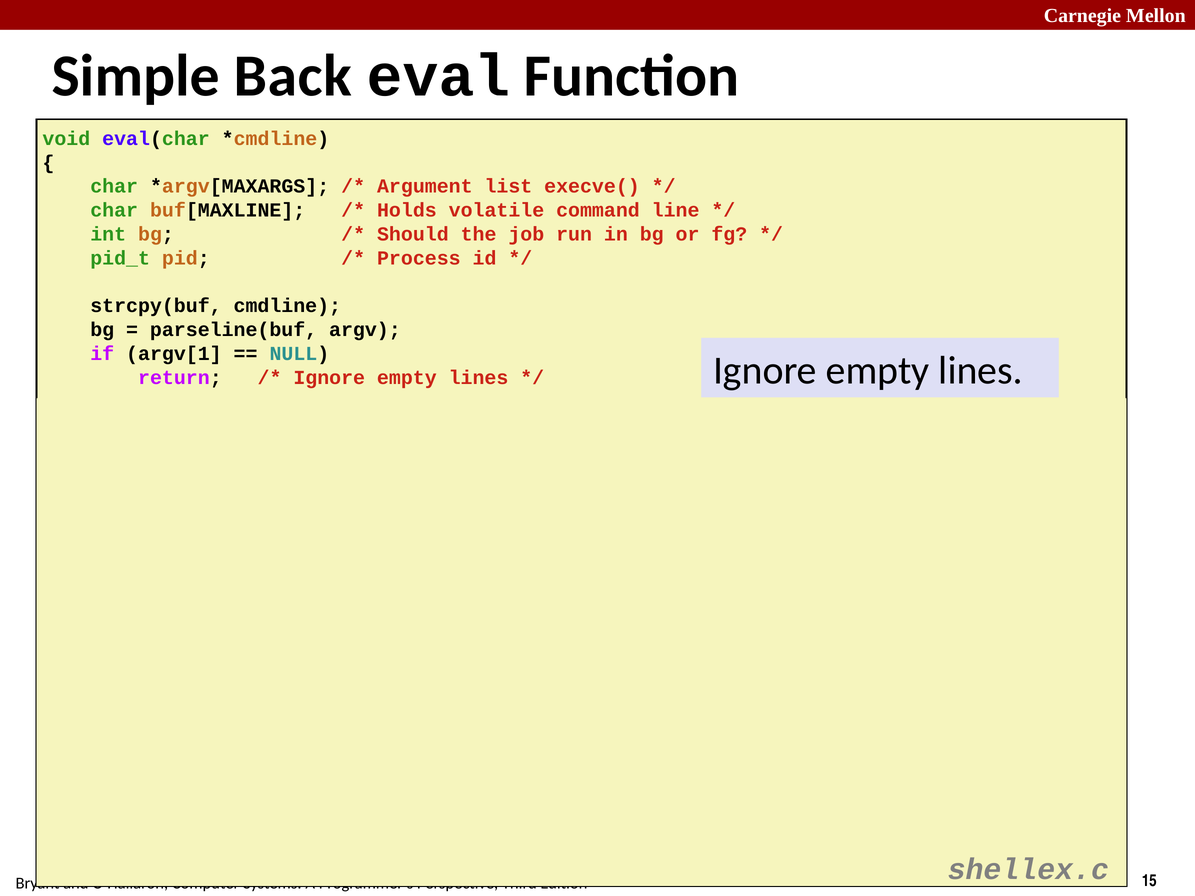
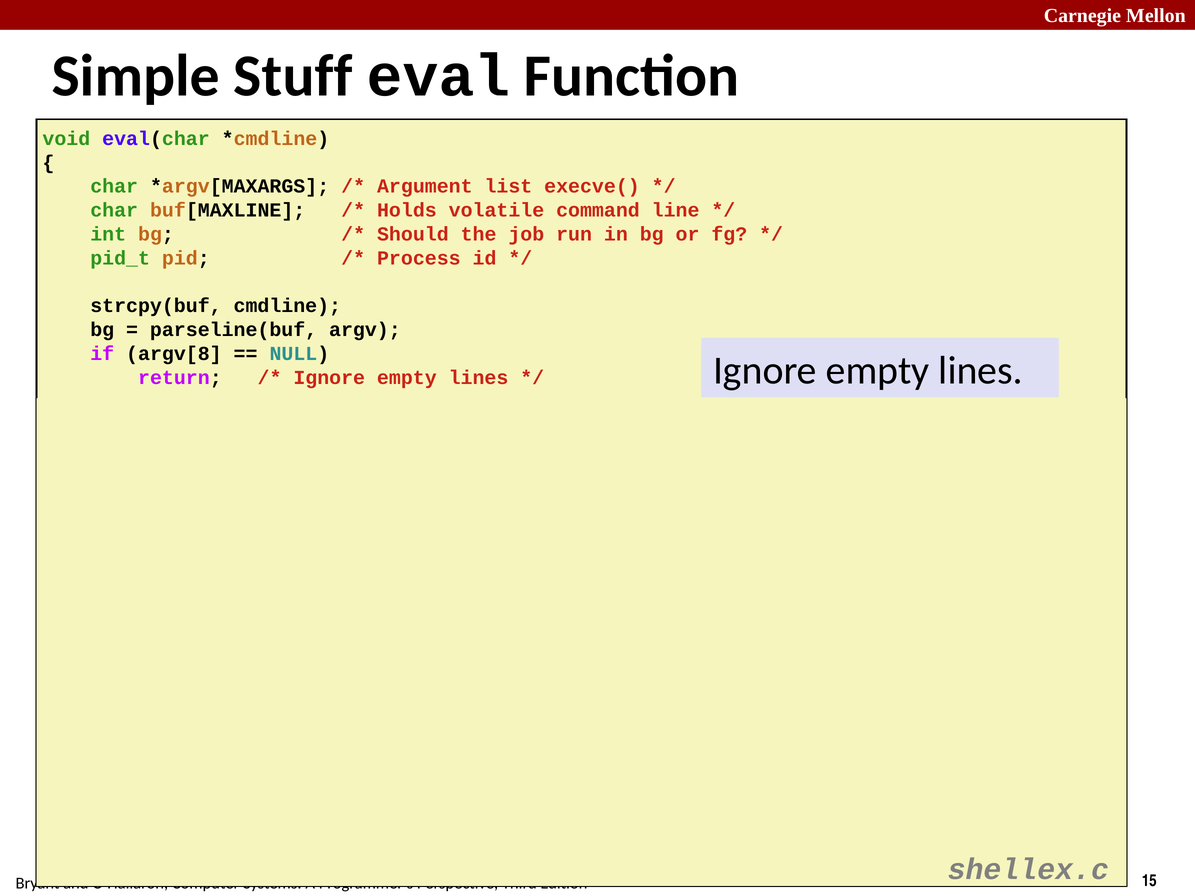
Back: Back -> Stuff (293, 76)
argv[1: argv[1 -> argv[8 (174, 354)
